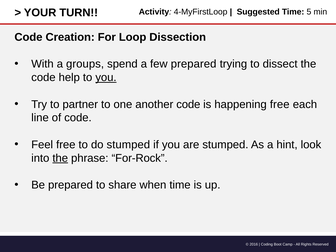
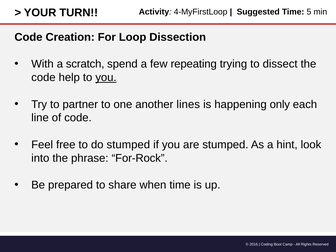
groups: groups -> scratch (85, 64)
few prepared: prepared -> repeating (194, 64)
another code: code -> lines (188, 104)
happening free: free -> only (280, 104)
the underline: present -> none (60, 158)
